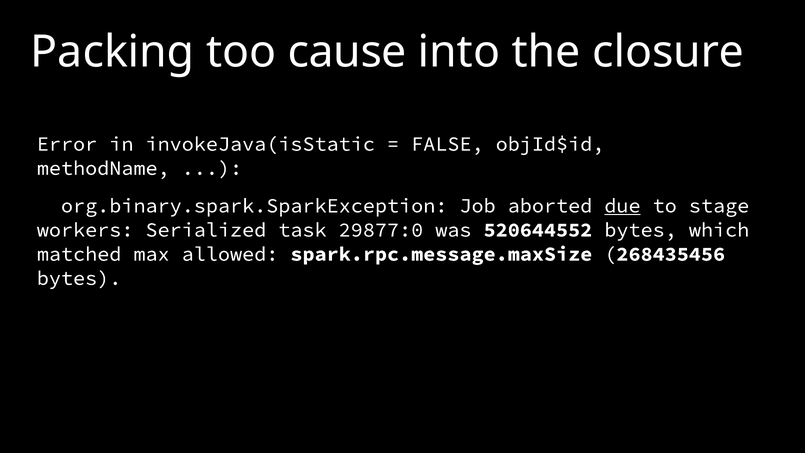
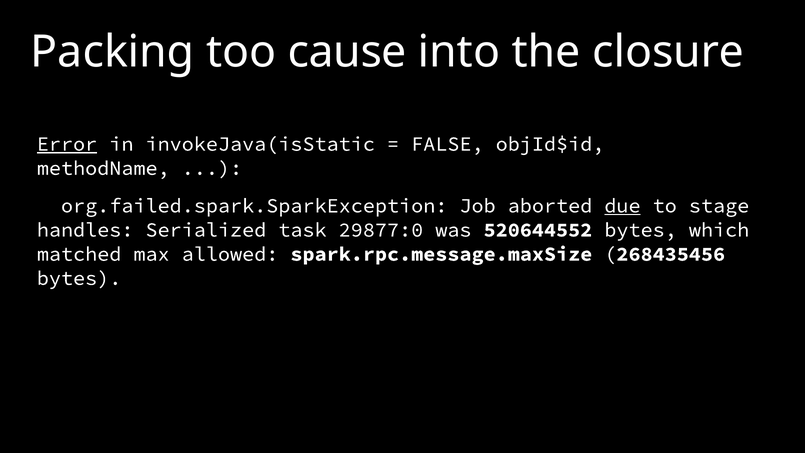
Error underline: none -> present (67, 144)
org.binary.spark.SparkException: org.binary.spark.SparkException -> org.failed.spark.SparkException (254, 206)
workers: workers -> handles (85, 230)
